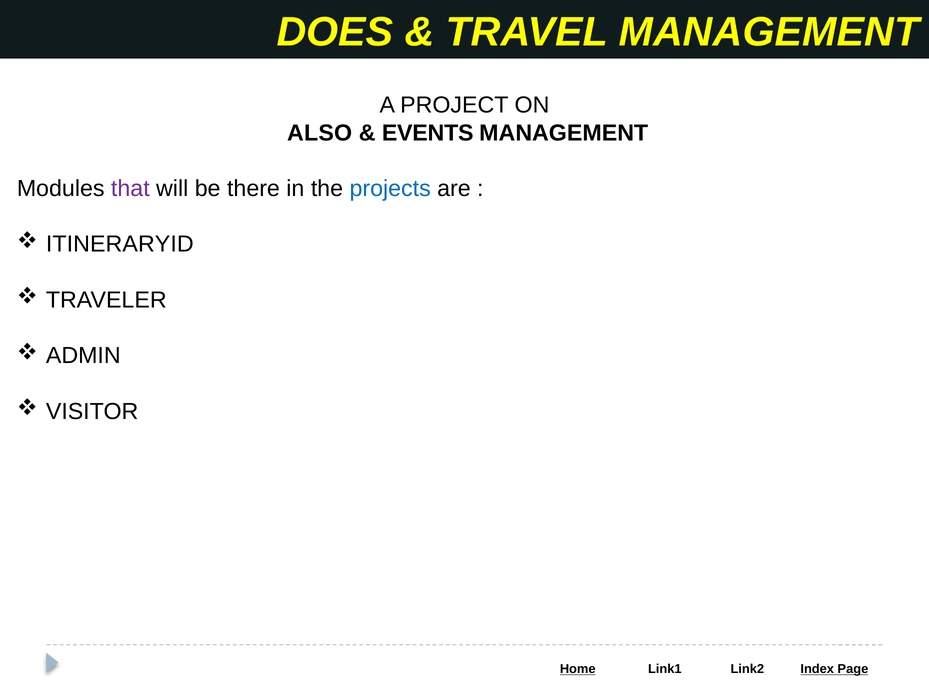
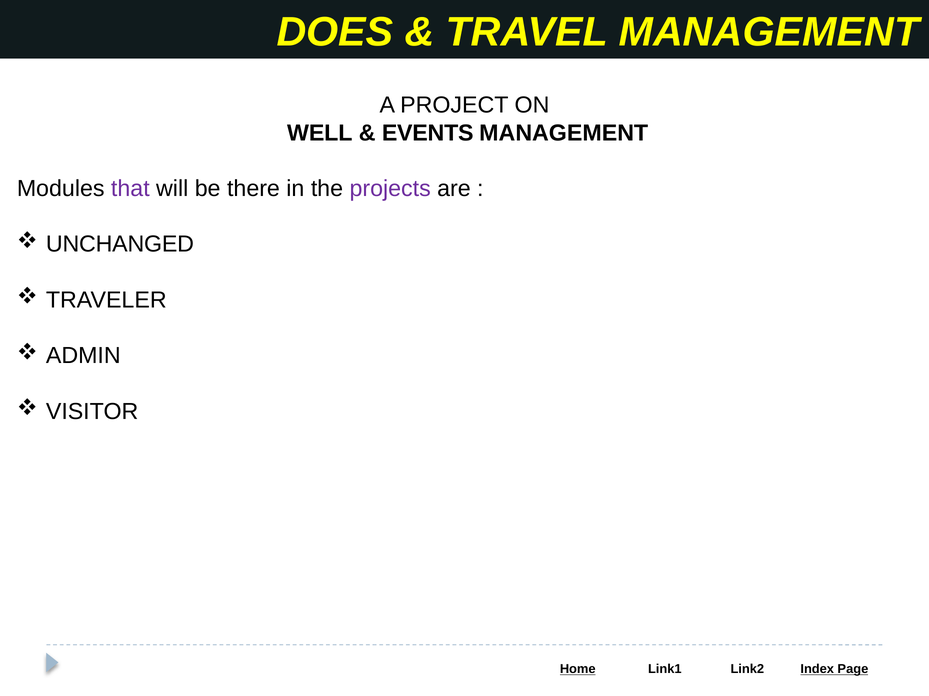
ALSO: ALSO -> WELL (320, 133)
projects colour: blue -> purple (390, 189)
ITINERARYID: ITINERARYID -> UNCHANGED (120, 245)
